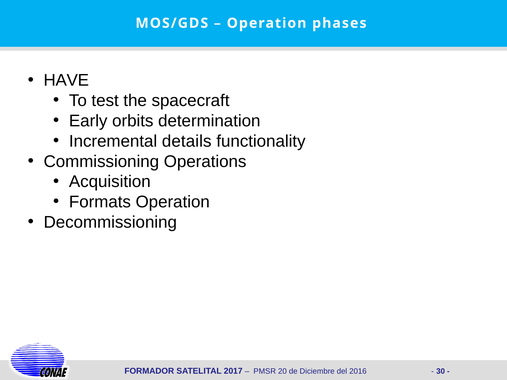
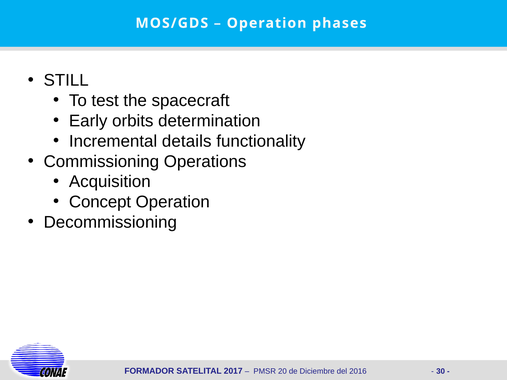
HAVE: HAVE -> STILL (66, 80)
Formats: Formats -> Concept (100, 202)
